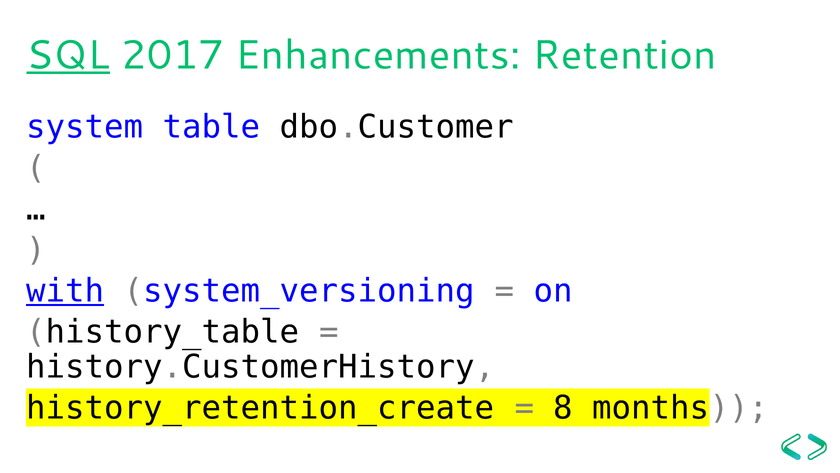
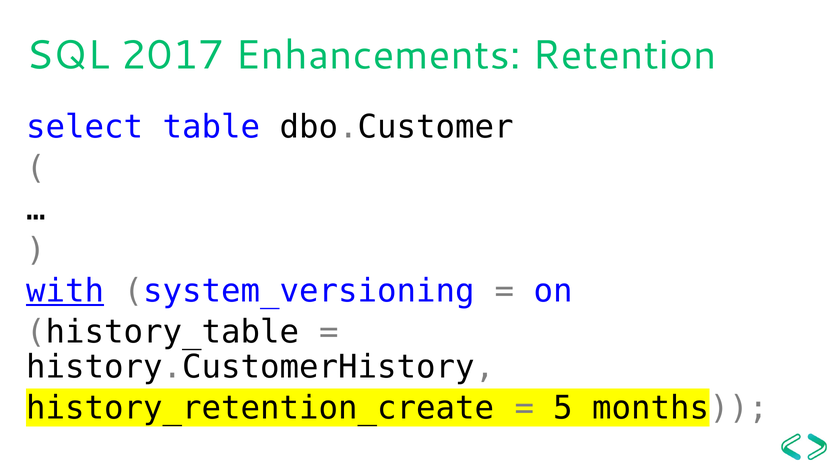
SQL underline: present -> none (68, 55)
system: system -> select (85, 127)
8: 8 -> 5 (563, 408)
